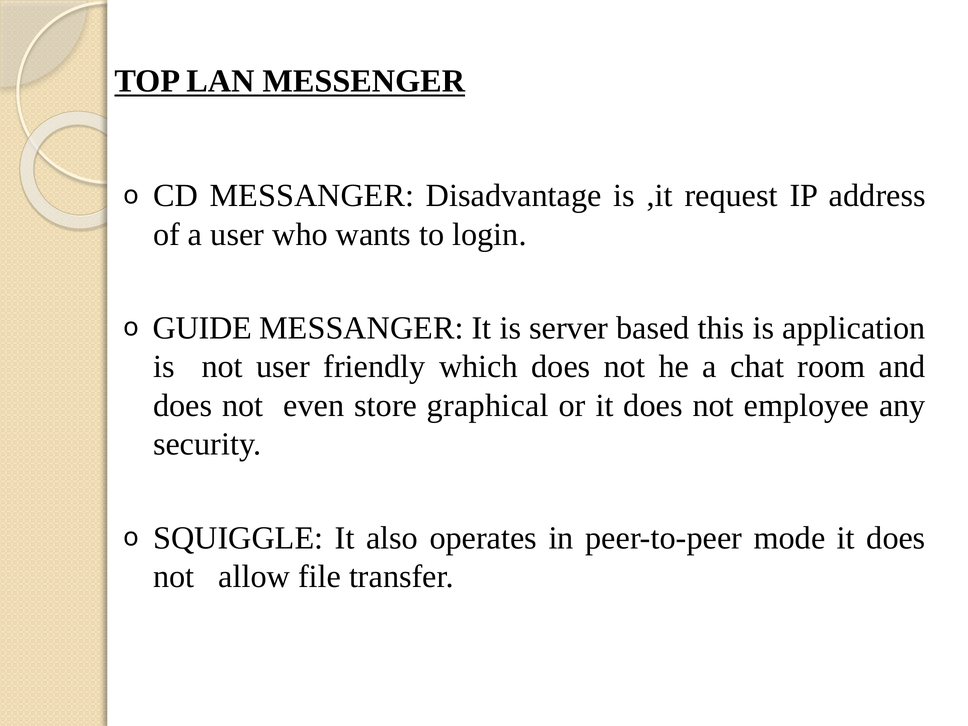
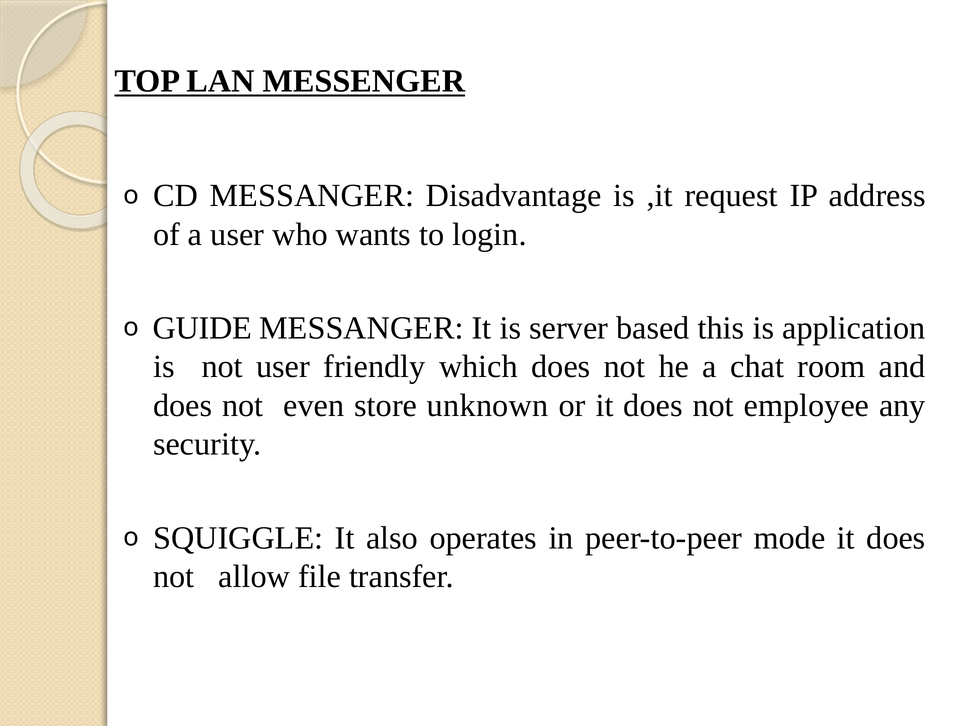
graphical: graphical -> unknown (488, 406)
